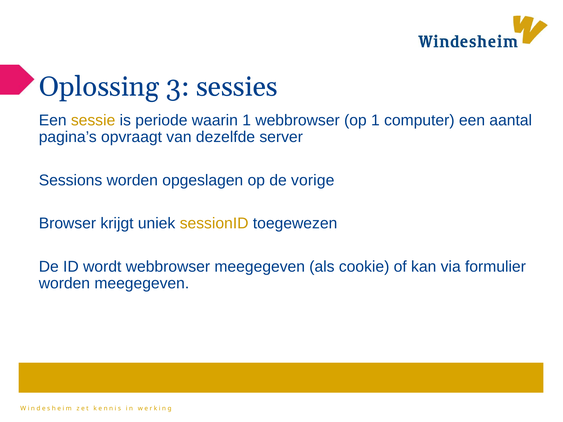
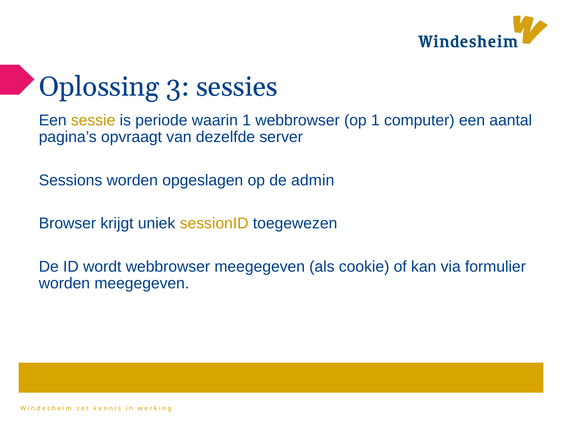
vorige: vorige -> admin (313, 180)
